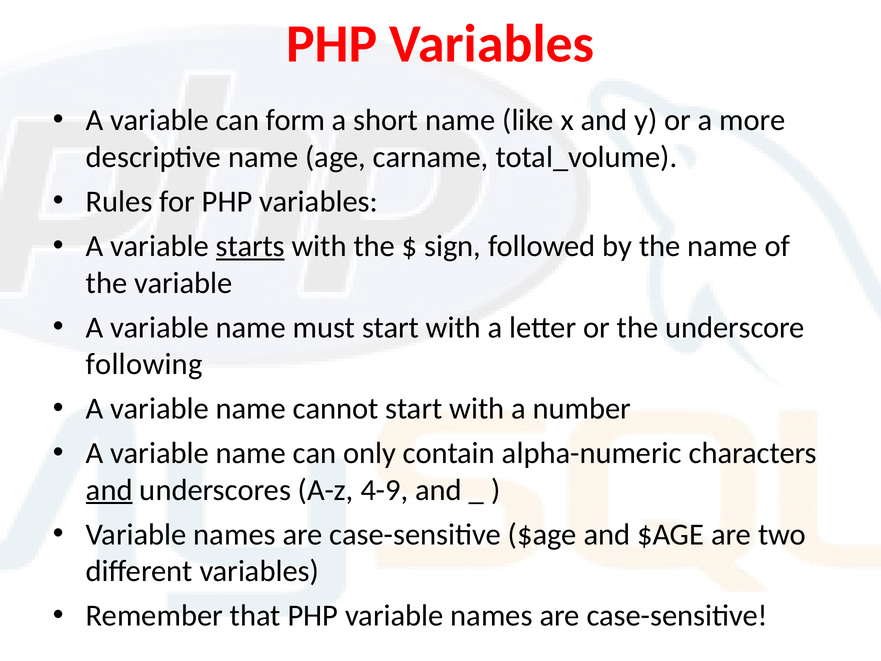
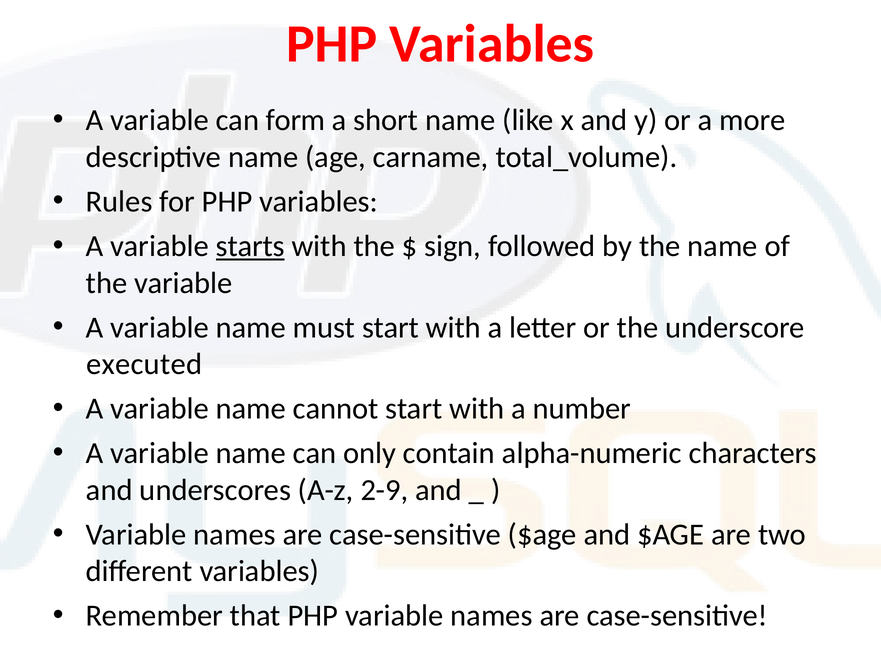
following: following -> executed (144, 364)
and underline: present -> none (109, 490)
4-9: 4-9 -> 2-9 (384, 490)
